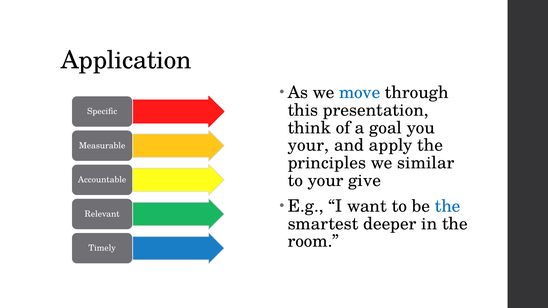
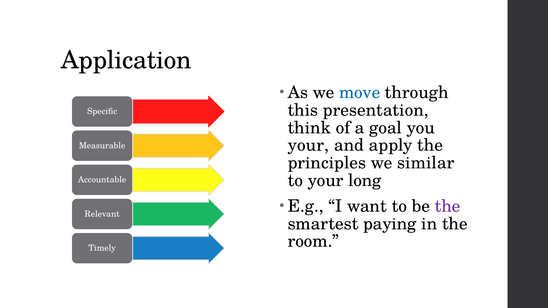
give: give -> long (365, 181)
the colour: blue -> purple (448, 206)
deeper: deeper -> paying (390, 224)
